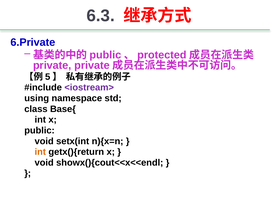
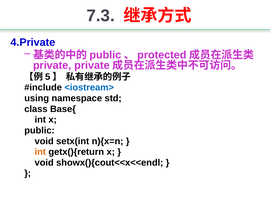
6.3: 6.3 -> 7.3 (101, 16)
6.Private: 6.Private -> 4.Private (33, 43)
<iostream> colour: purple -> blue (89, 88)
